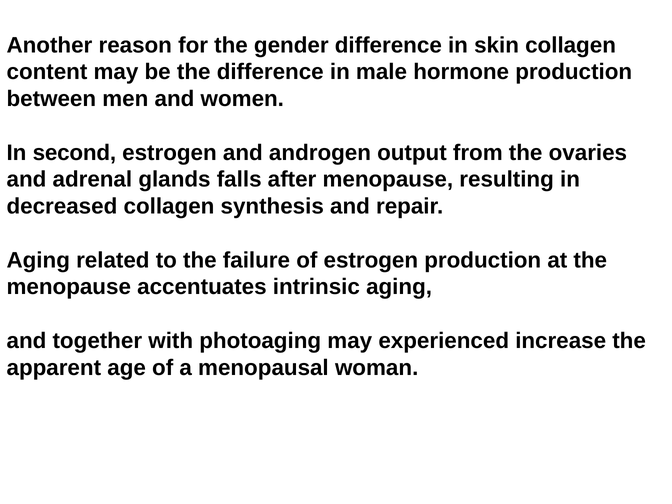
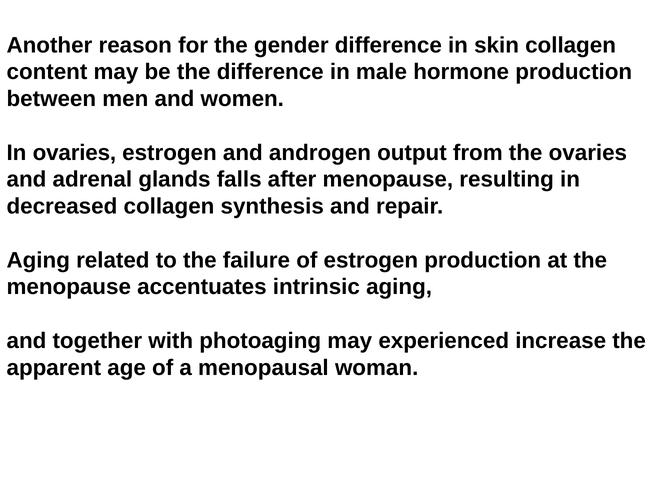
In second: second -> ovaries (74, 153)
